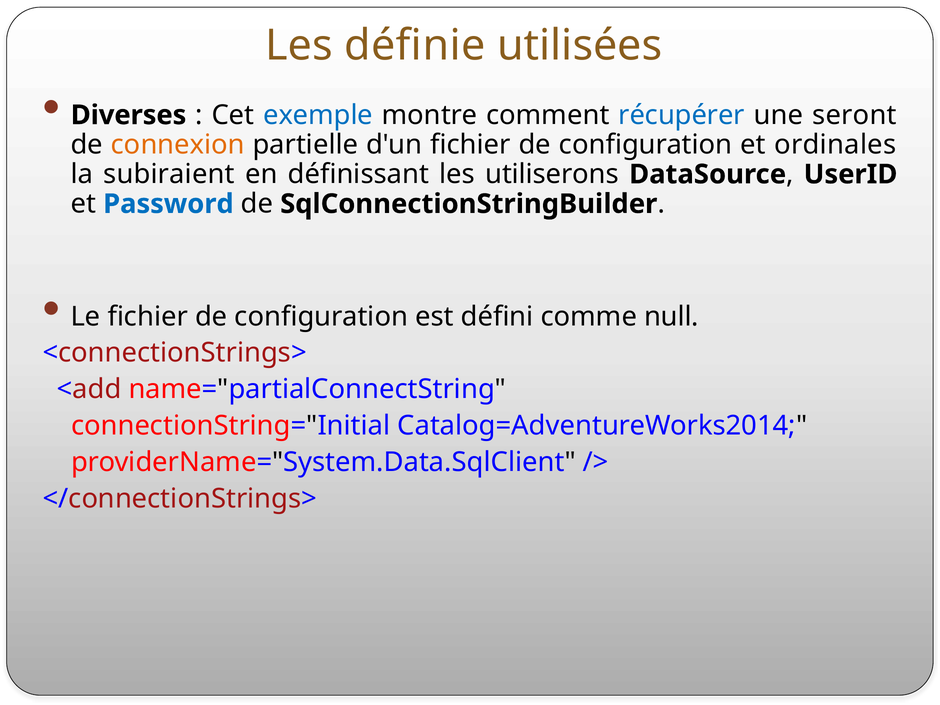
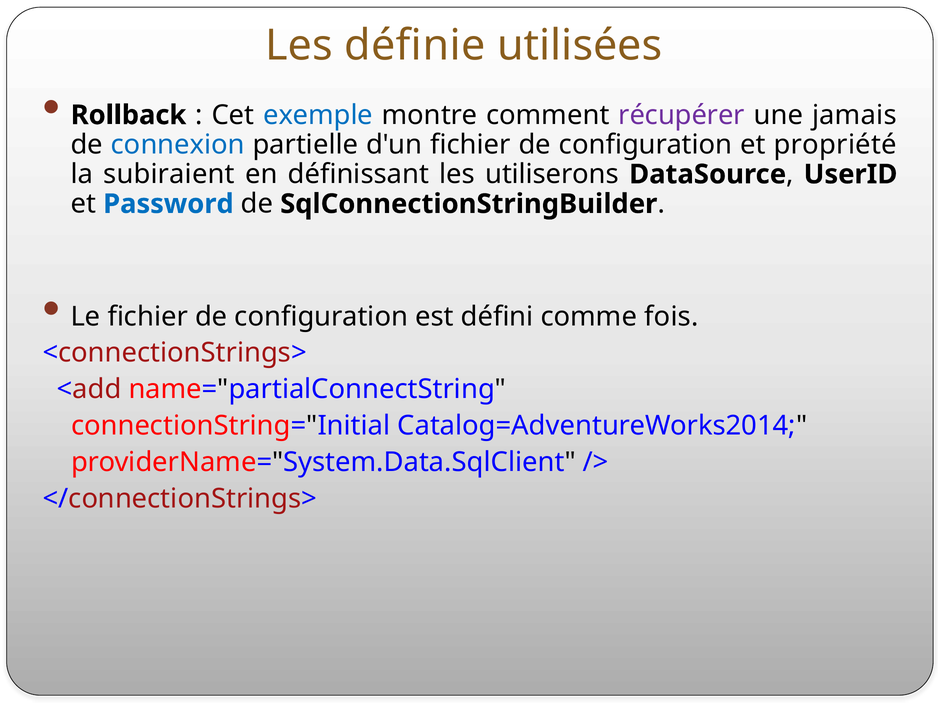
Diverses: Diverses -> Rollback (129, 115)
récupérer colour: blue -> purple (682, 115)
seront: seront -> jamais (854, 115)
connexion colour: orange -> blue (178, 145)
ordinales: ordinales -> propriété (835, 145)
null: null -> fois (671, 316)
